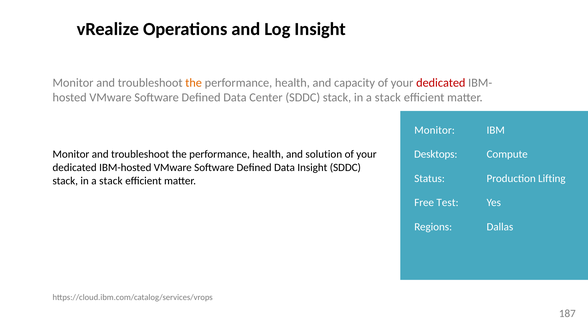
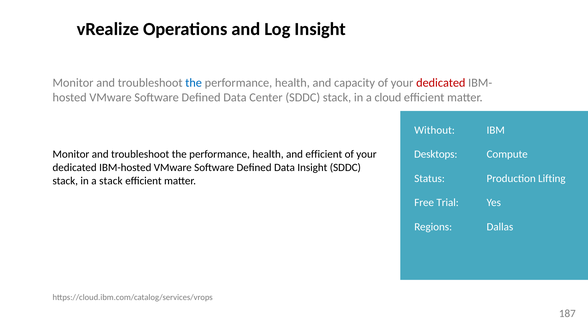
the colour: orange -> blue (194, 83)
stack: stack -> cloud (388, 97)
Monitor: Monitor -> Without (435, 130)
and solution: solution -> efficient (324, 154)
Test: Test -> Trial (448, 202)
